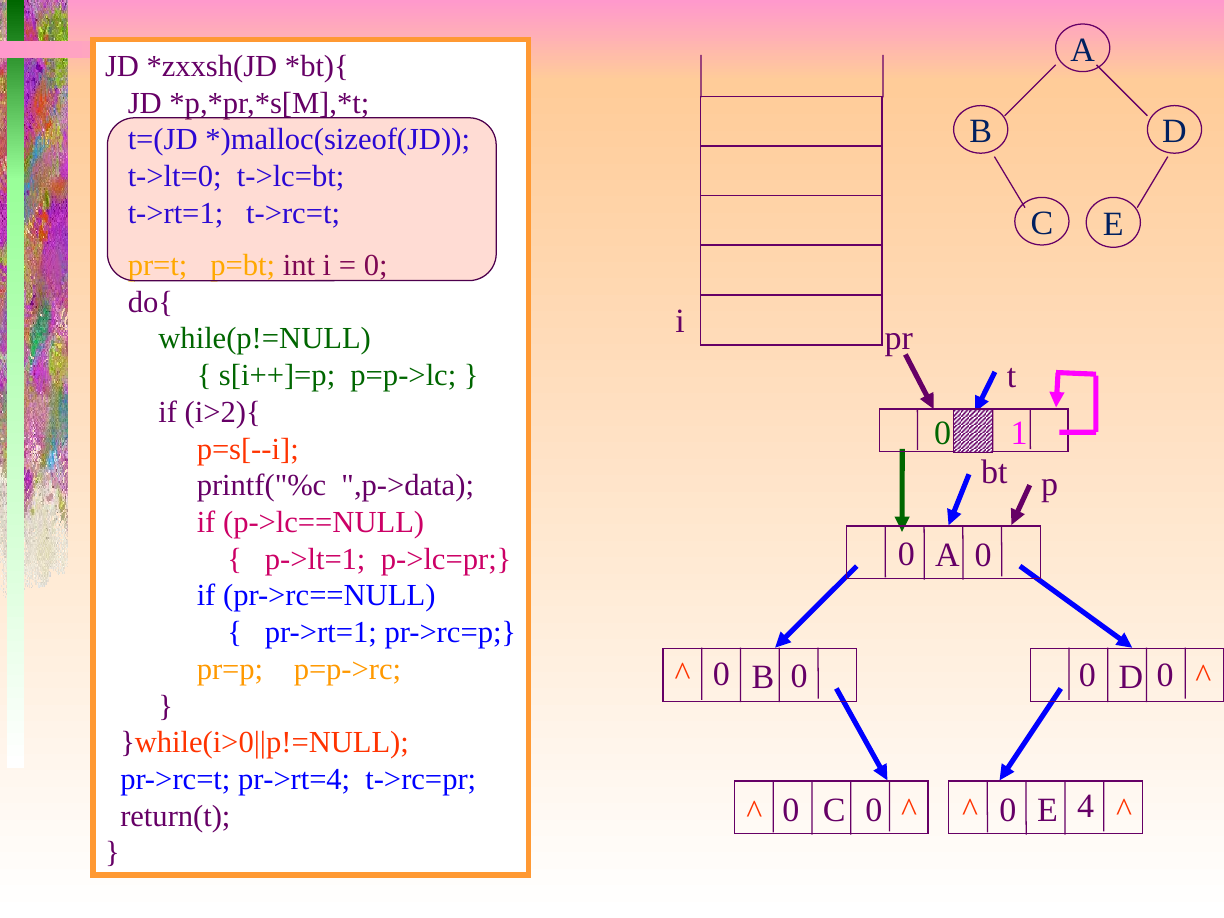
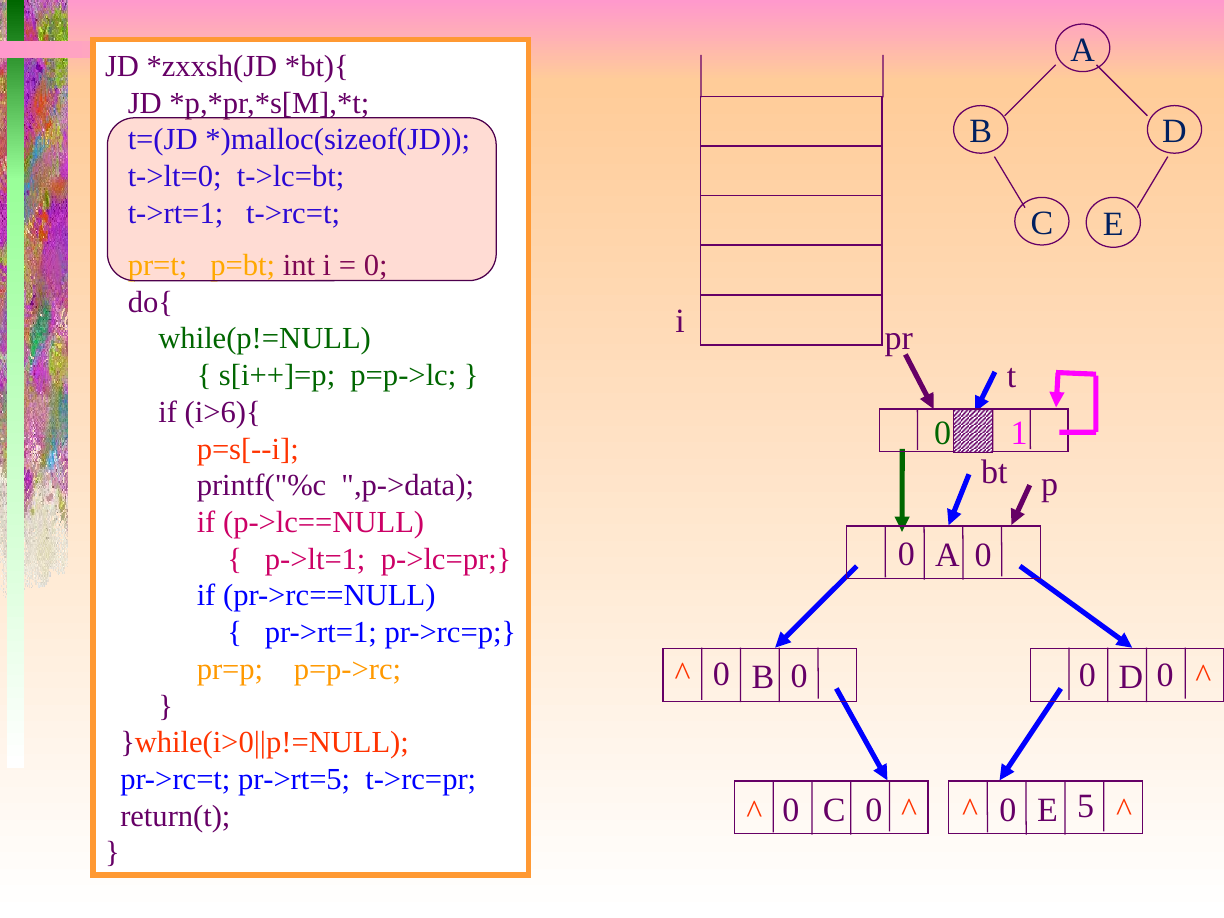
i>2){: i>2){ -> i>6){ (223, 412)
pr->rt=4: pr->rt=4 -> pr->rt=5 (294, 779)
4: 4 -> 5 (1086, 807)
